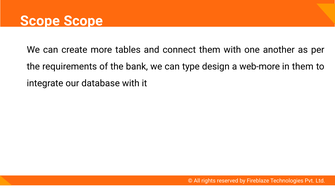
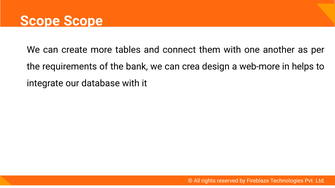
type: type -> crea (191, 67)
in them: them -> helps (303, 67)
